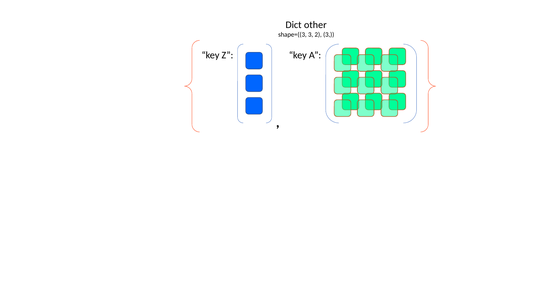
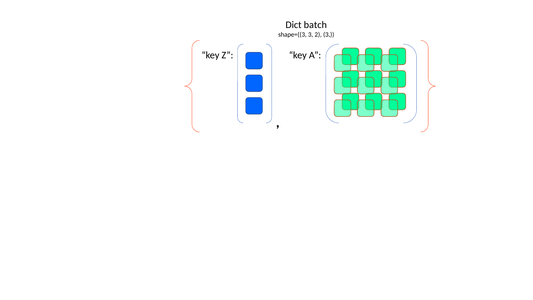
other: other -> batch (315, 25)
